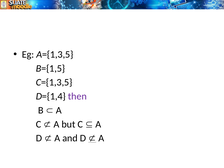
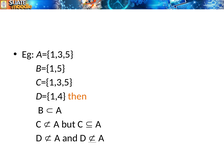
then colour: purple -> orange (77, 96)
